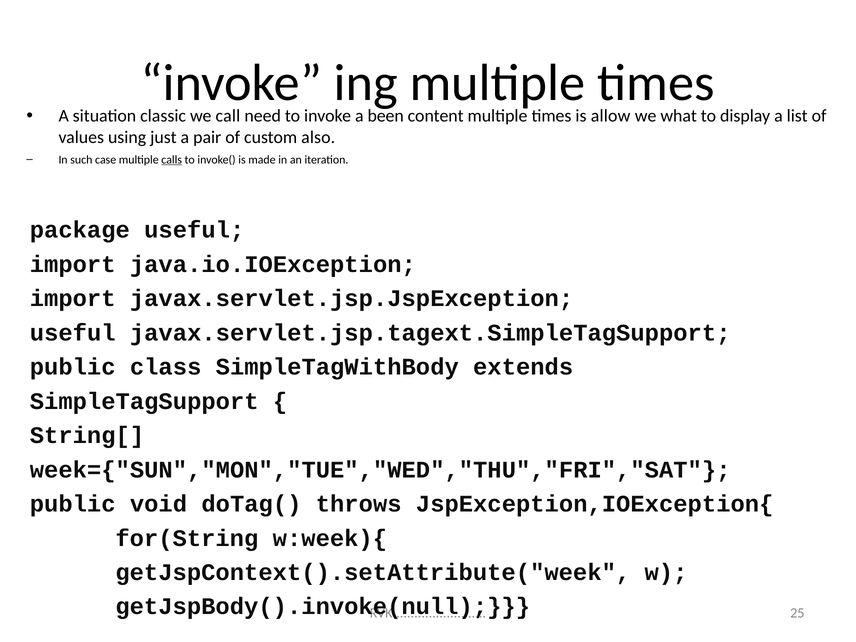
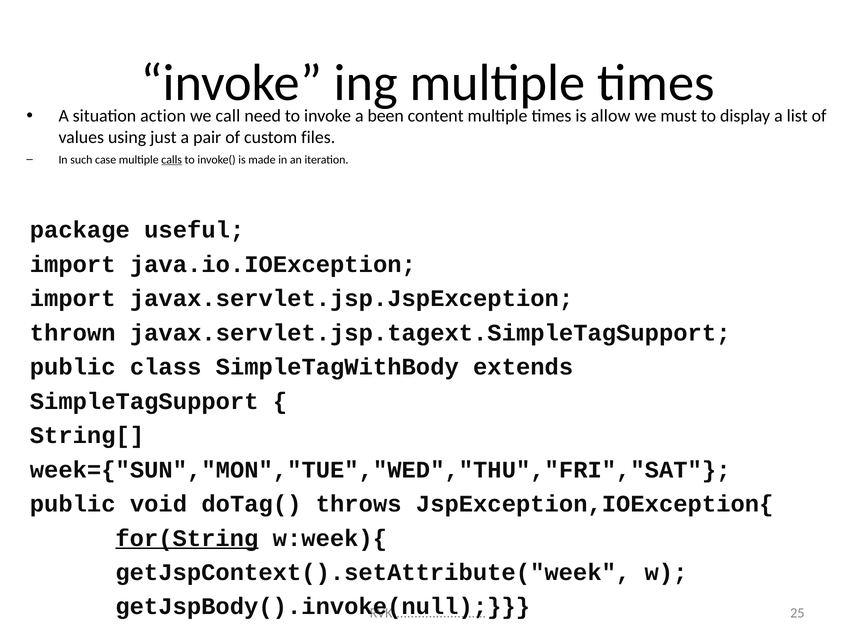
classic: classic -> action (163, 116)
what: what -> must (679, 116)
also: also -> files (318, 137)
useful: useful -> thrown (73, 333)
for(String underline: none -> present (187, 538)
